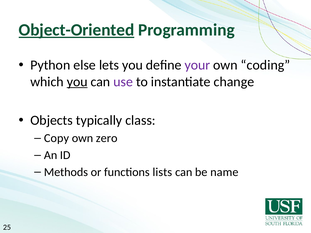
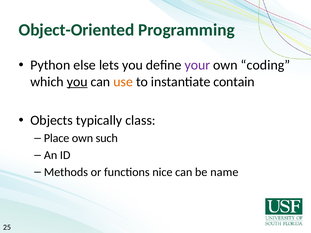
Object-Oriented underline: present -> none (76, 30)
use colour: purple -> orange (123, 82)
change: change -> contain (234, 82)
Copy: Copy -> Place (57, 138)
zero: zero -> such (107, 138)
lists: lists -> nice (162, 172)
